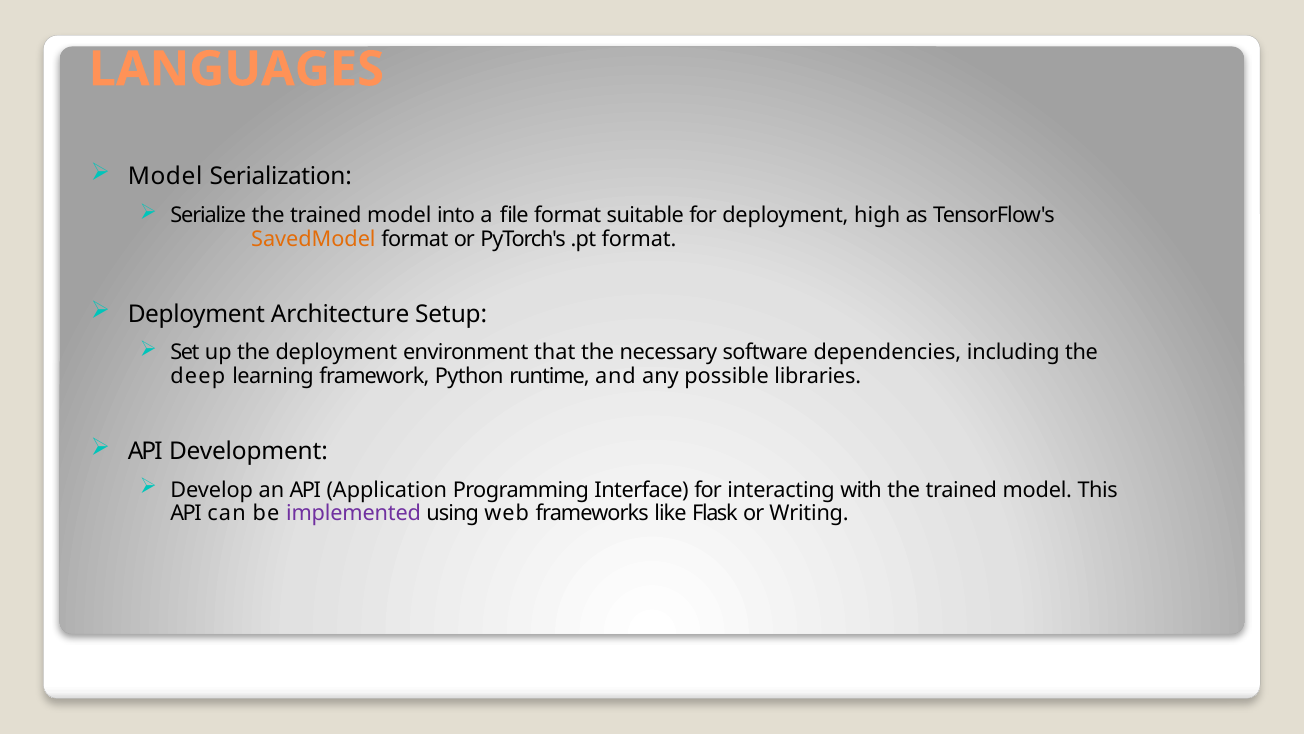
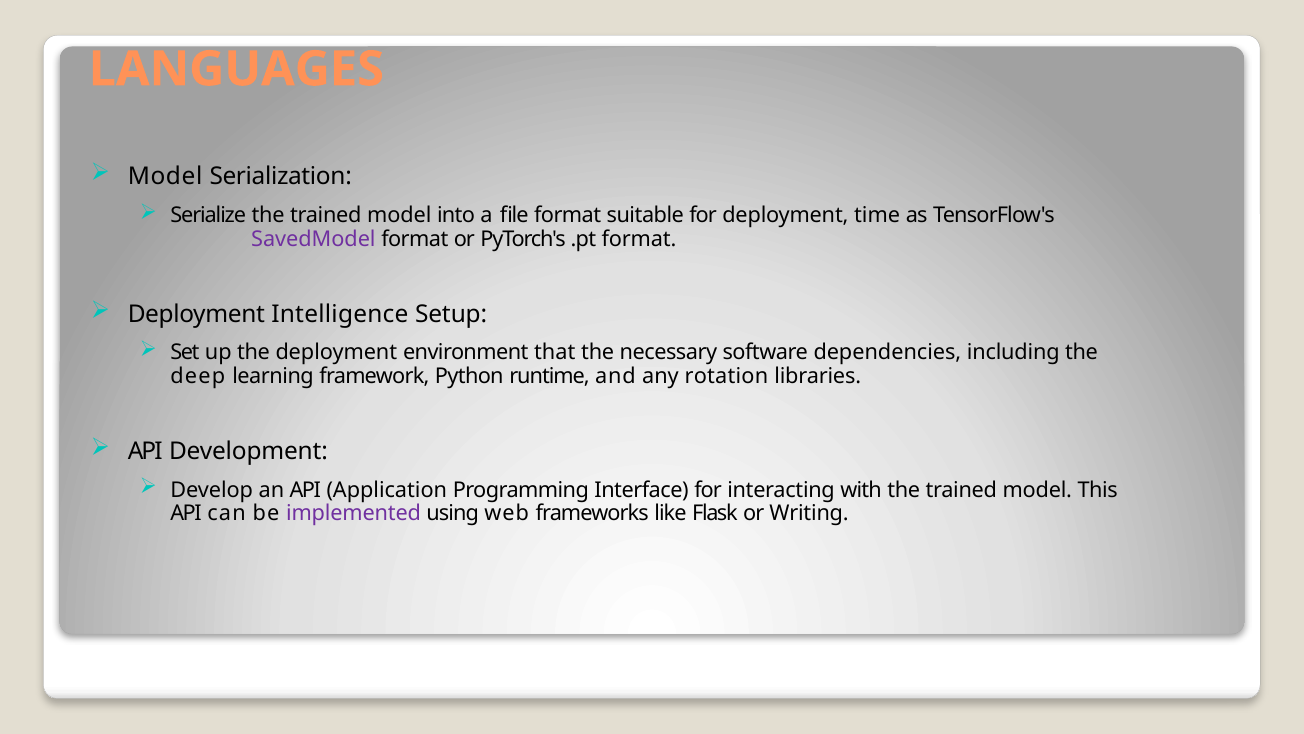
high: high -> time (877, 215)
SavedModel colour: orange -> purple (313, 239)
Architecture: Architecture -> Intelligence (340, 314)
possible: possible -> rotation (726, 376)
